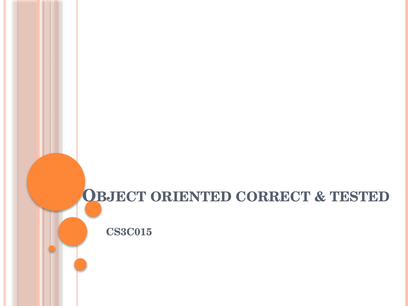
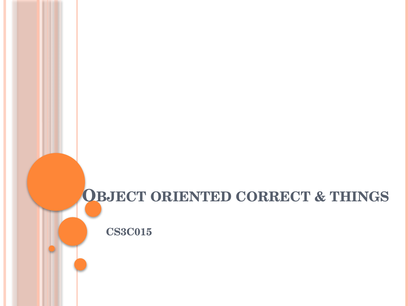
TESTED: TESTED -> THINGS (360, 197)
